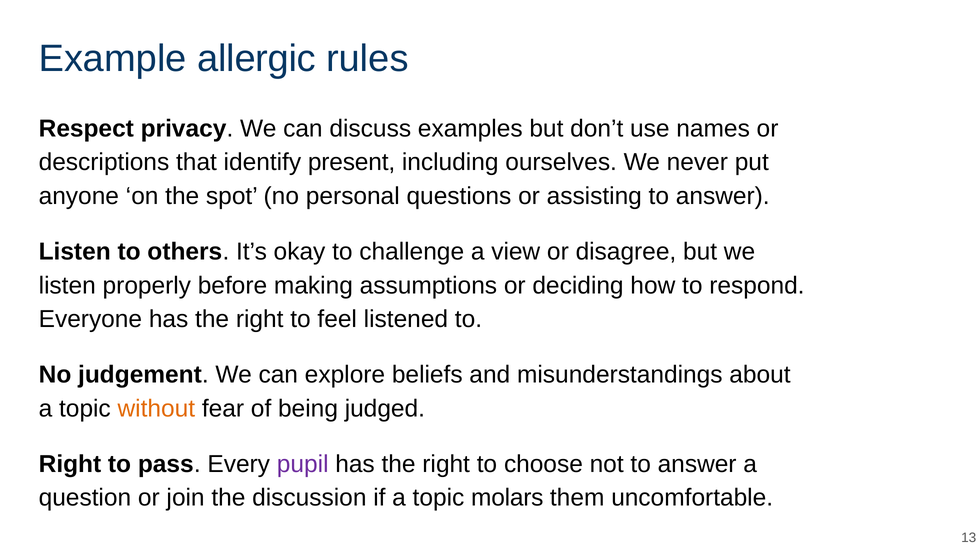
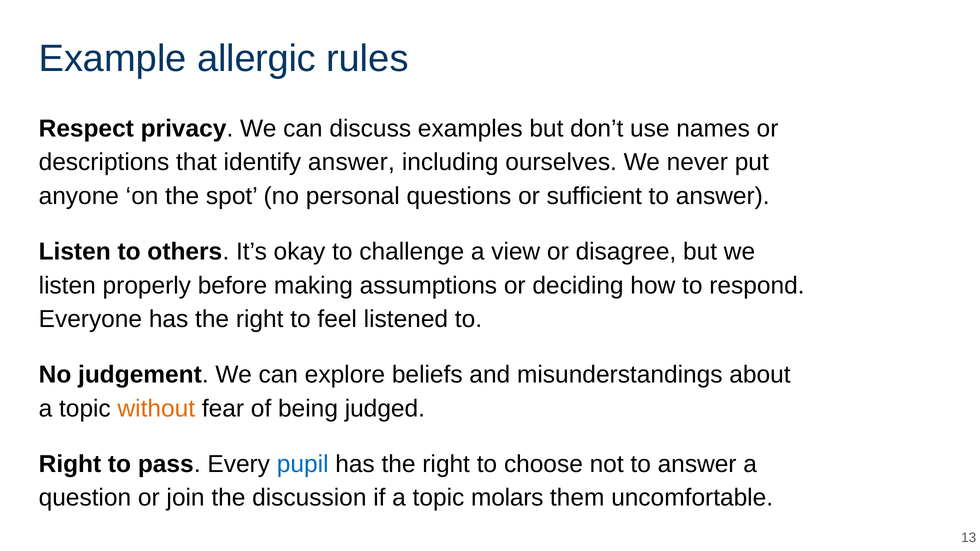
identify present: present -> answer (351, 162)
assisting: assisting -> sufficient (594, 196)
pupil colour: purple -> blue (303, 464)
